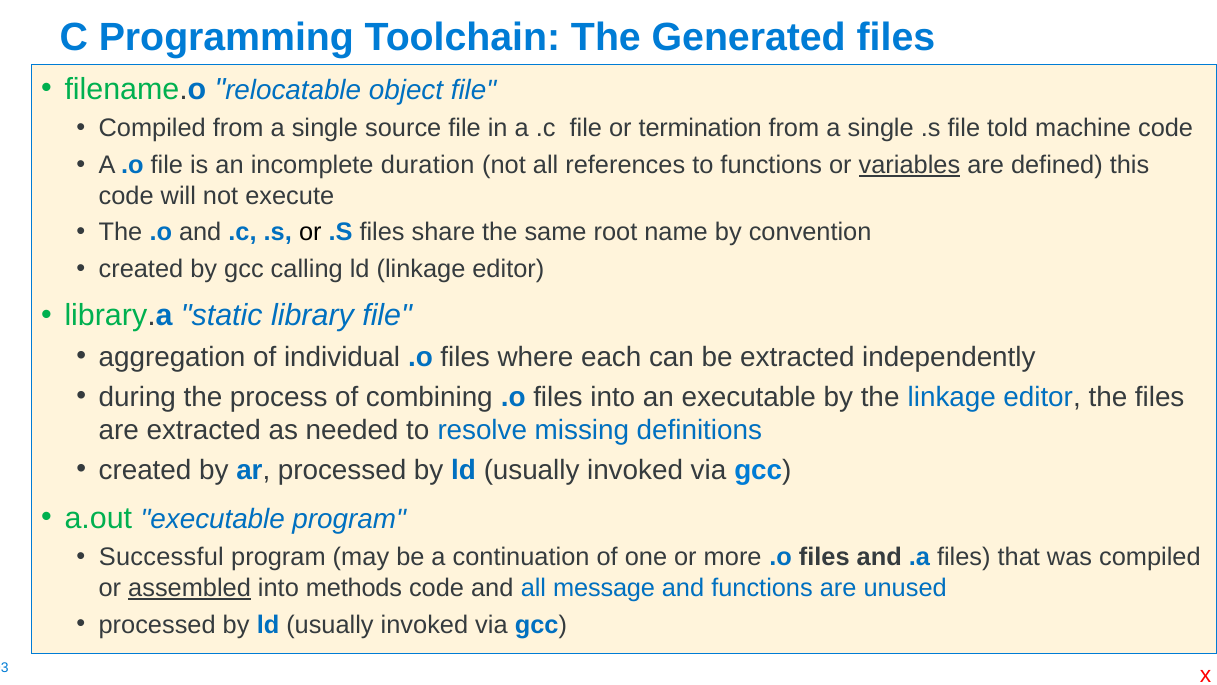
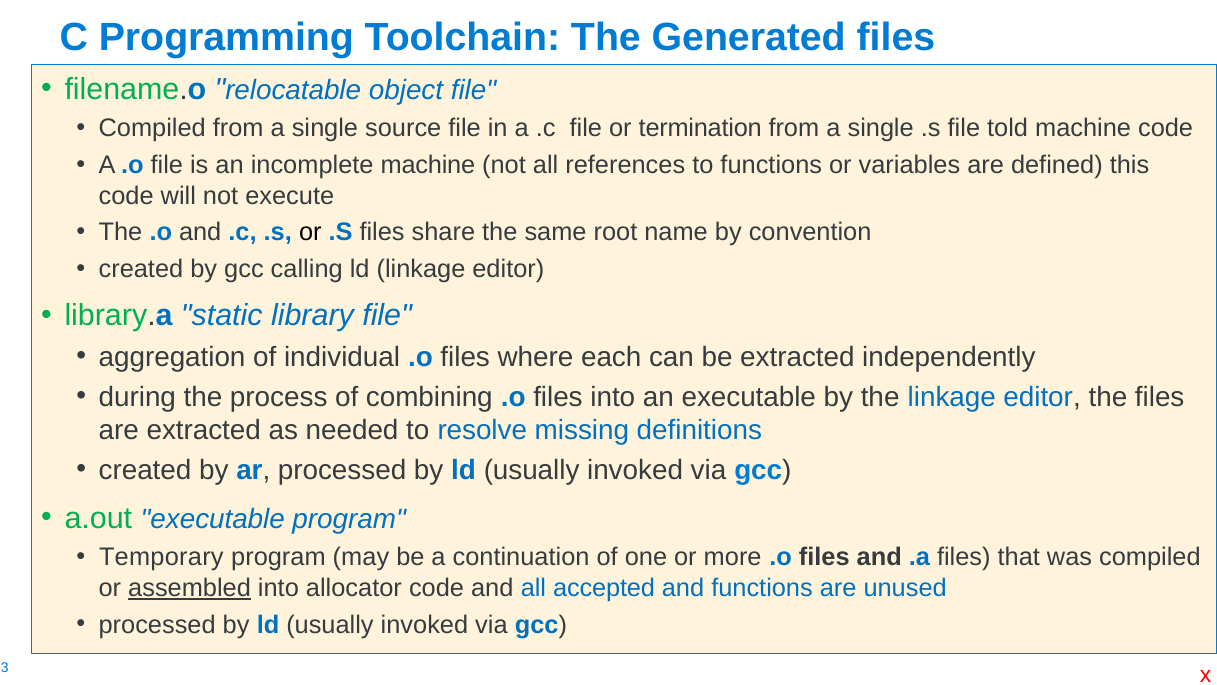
incomplete duration: duration -> machine (428, 165)
variables underline: present -> none (909, 165)
Successful: Successful -> Temporary (161, 557)
methods: methods -> allocator (354, 587)
message: message -> accepted (604, 587)
